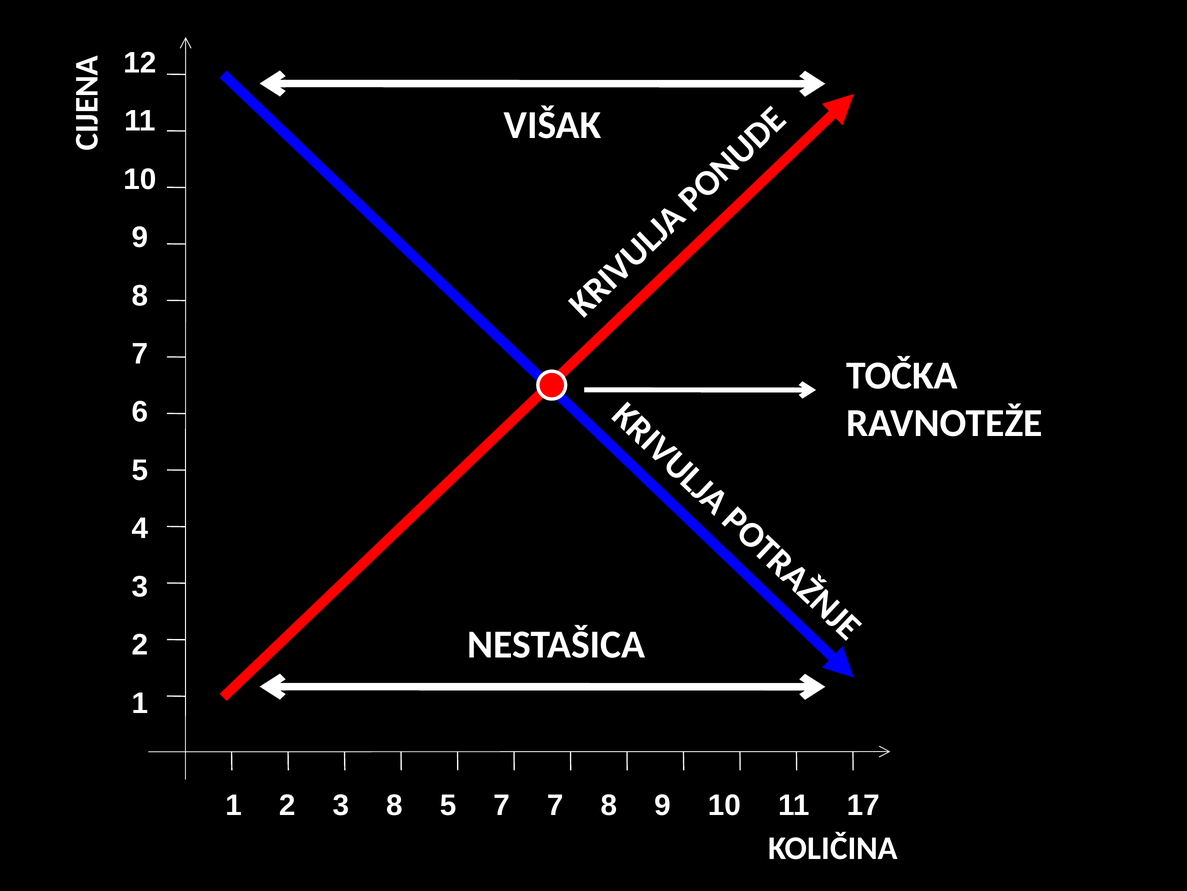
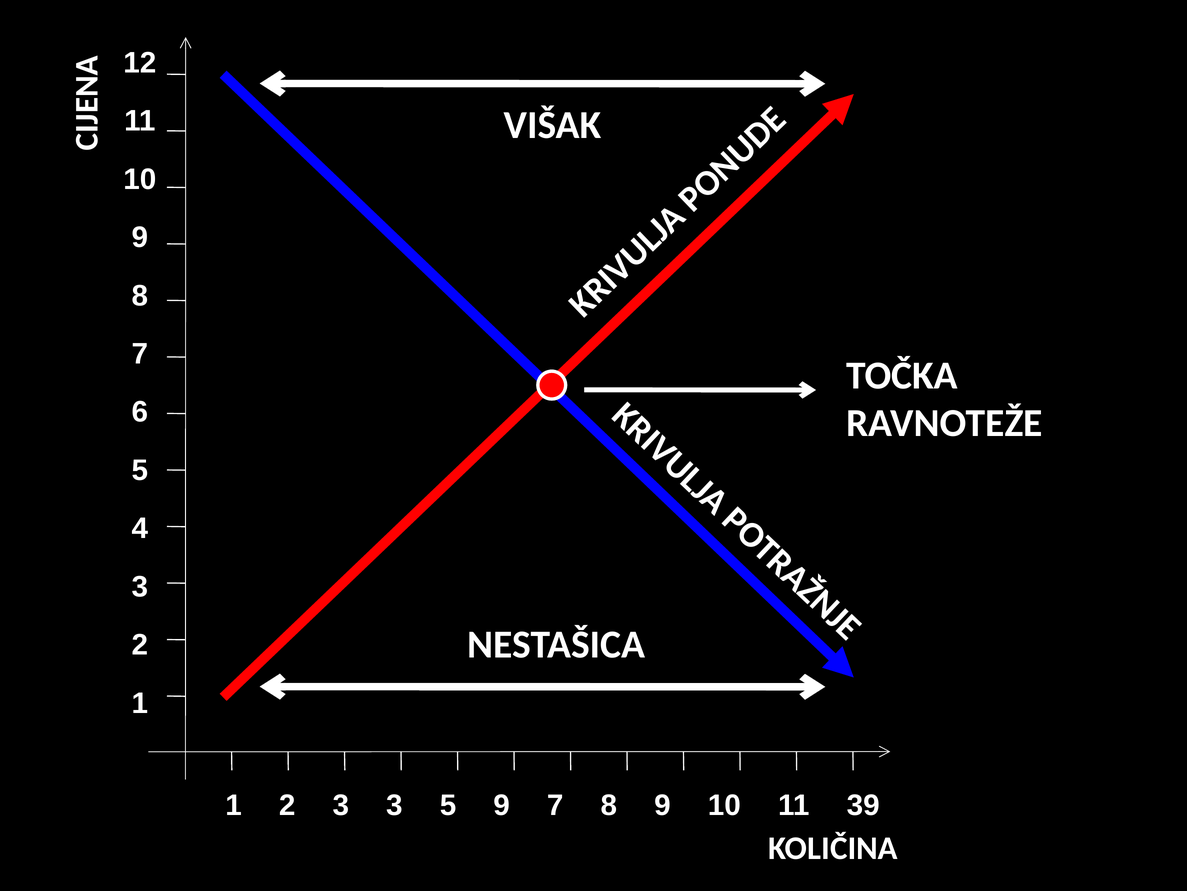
3 8: 8 -> 3 (394, 805)
5 7: 7 -> 9 (502, 805)
17: 17 -> 39 (863, 805)
